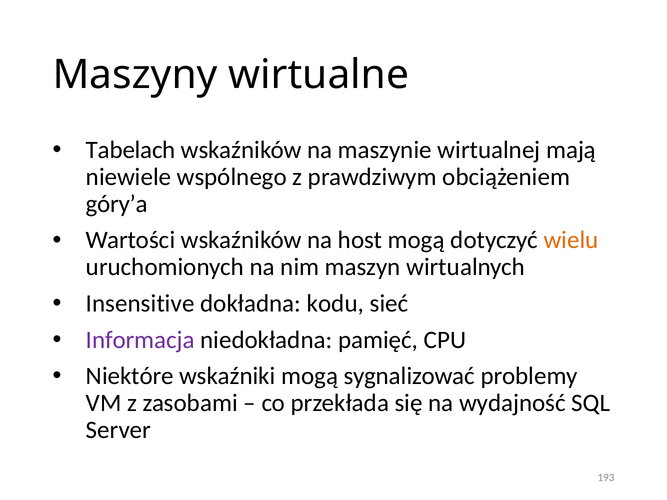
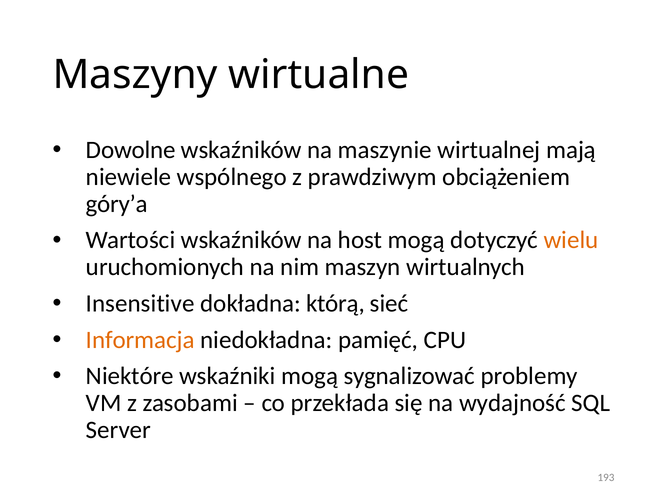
Tabelach: Tabelach -> Dowolne (131, 150)
kodu: kodu -> którą (336, 304)
Informacja colour: purple -> orange (140, 340)
